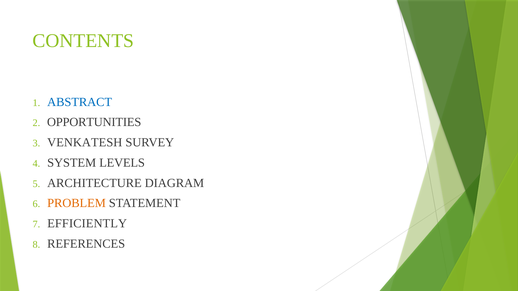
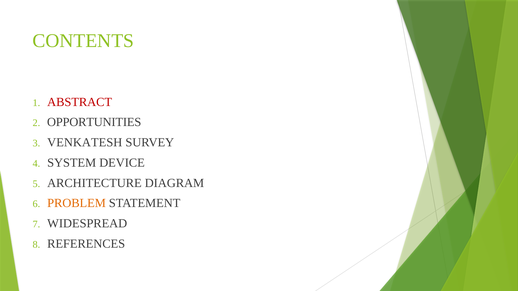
ABSTRACT colour: blue -> red (80, 102)
LEVELS: LEVELS -> DEVICE (122, 163)
EFFICIENTLY: EFFICIENTLY -> WIDESPREAD (87, 224)
